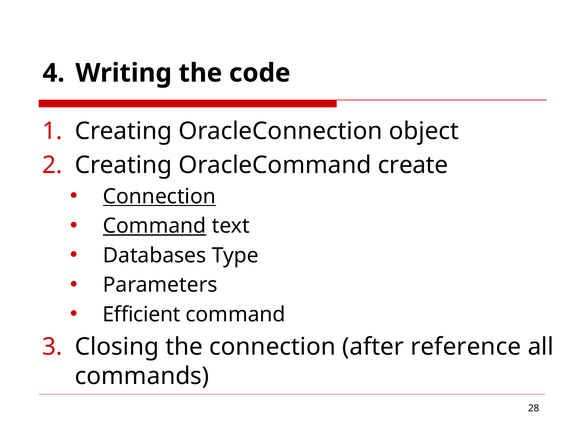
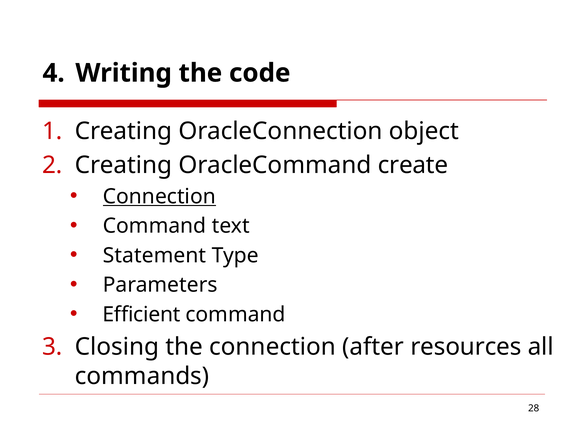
Command underline: present -> none (155, 226)
Databases: Databases -> Statement (155, 255)
reference: reference -> resources (466, 347)
